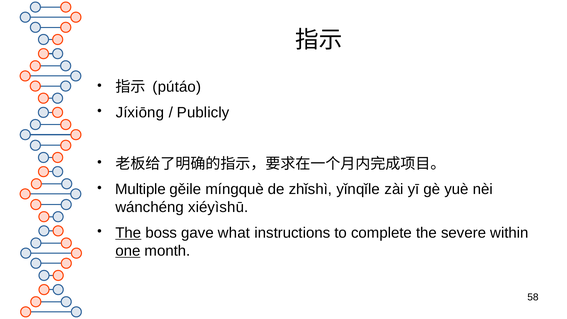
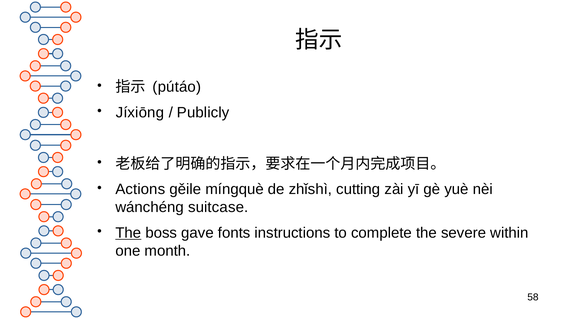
Multiple: Multiple -> Actions (140, 189)
yǐnqǐle: yǐnqǐle -> cutting (358, 189)
xiéyìshū: xiéyìshū -> suitcase (218, 207)
what: what -> fonts (234, 233)
one underline: present -> none (128, 251)
